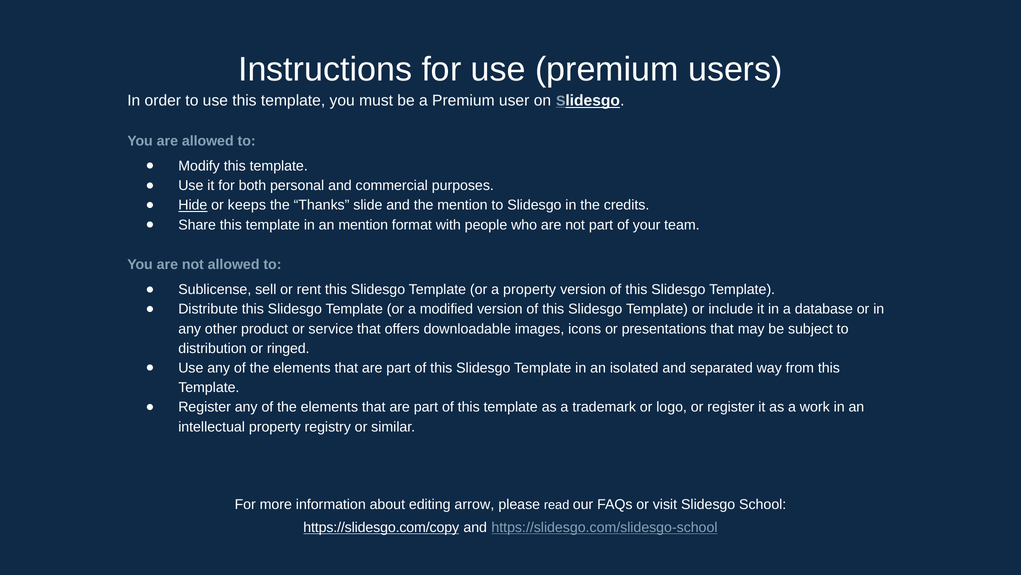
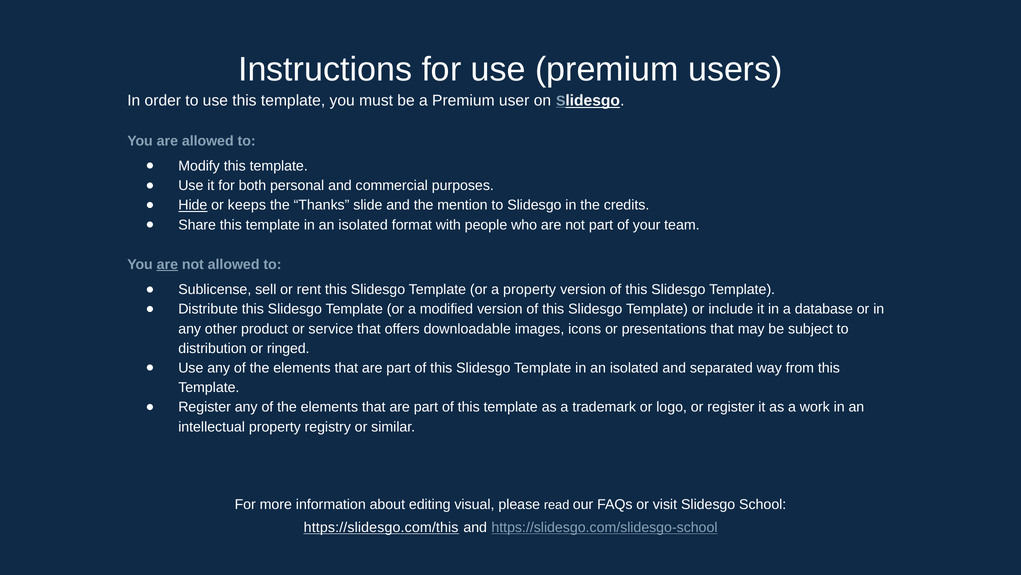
mention: mention -> isolated (363, 225)
are underline: none -> present (167, 264)
arrow: arrow -> visual (474, 504)
https://slidesgo.com/copy: https://slidesgo.com/copy -> https://slidesgo.com/this (381, 527)
